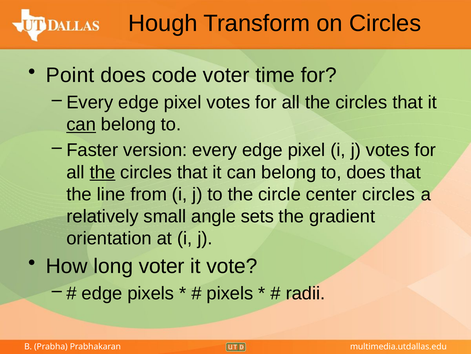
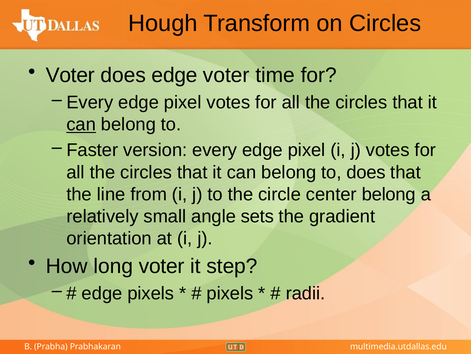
Point: Point -> Voter (70, 75)
does code: code -> edge (175, 75)
the underline: present -> none (102, 172)
center circles: circles -> belong (389, 194)
vote: vote -> step (232, 266)
